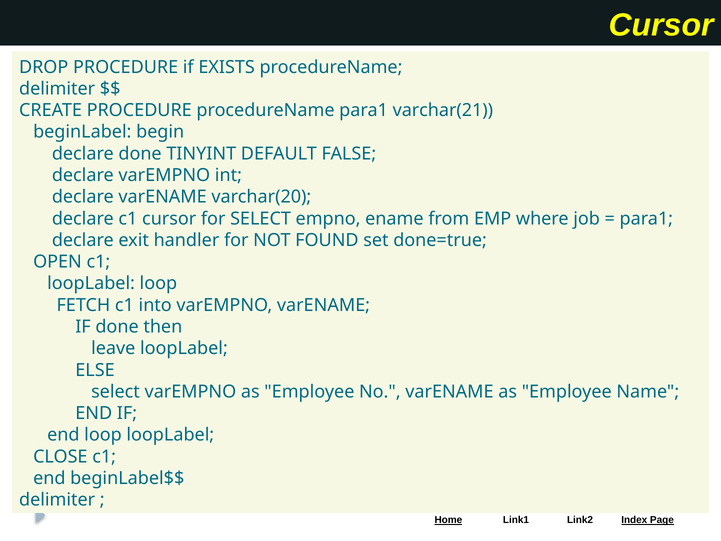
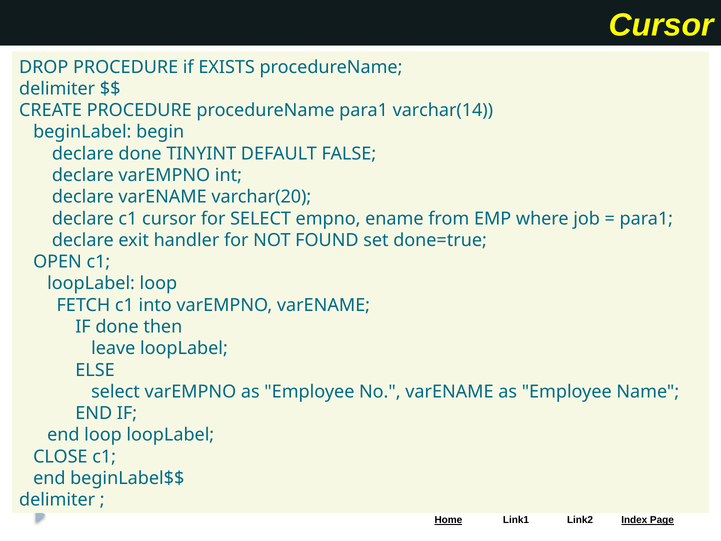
varchar(21: varchar(21 -> varchar(14 (443, 110)
